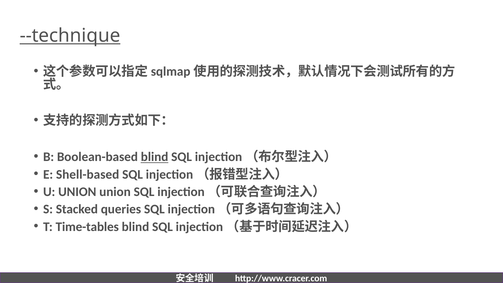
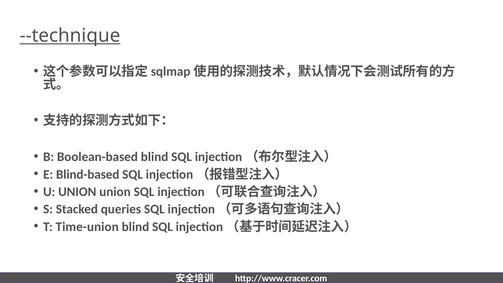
blind underline: present -> none (155, 157)
Shell-based: Shell-based -> Blind-based (88, 174)
Time-tables: Time-tables -> Time-union (87, 227)
